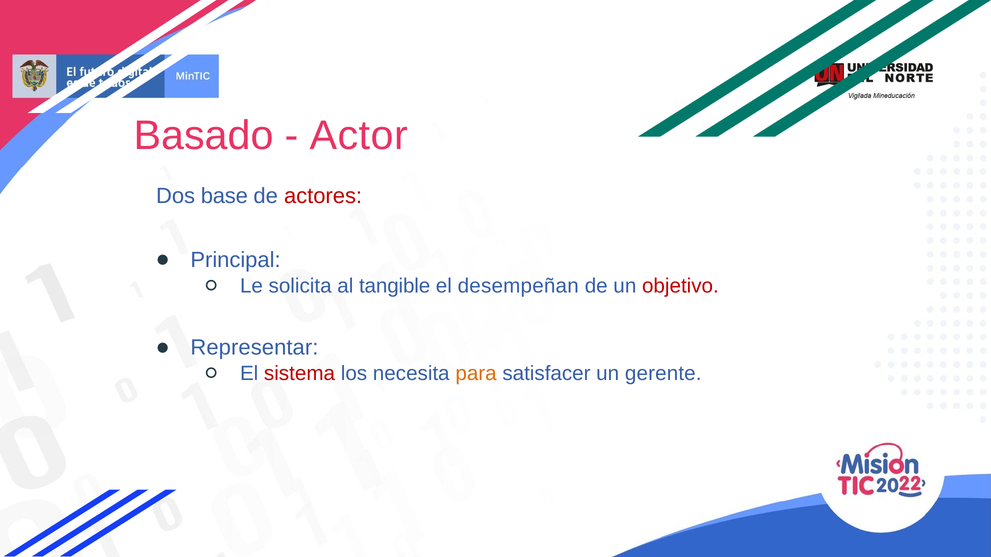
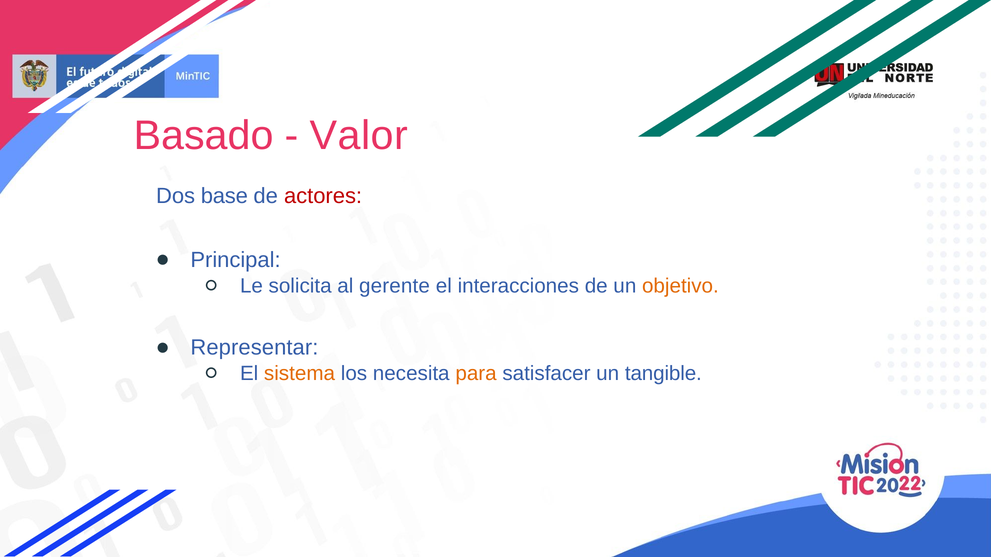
Actor: Actor -> Valor (359, 136)
tangible: tangible -> gerente (395, 286)
desempeñan: desempeñan -> interacciones (518, 286)
objetivo colour: red -> orange (680, 286)
sistema colour: red -> orange (300, 374)
gerente: gerente -> tangible (663, 374)
